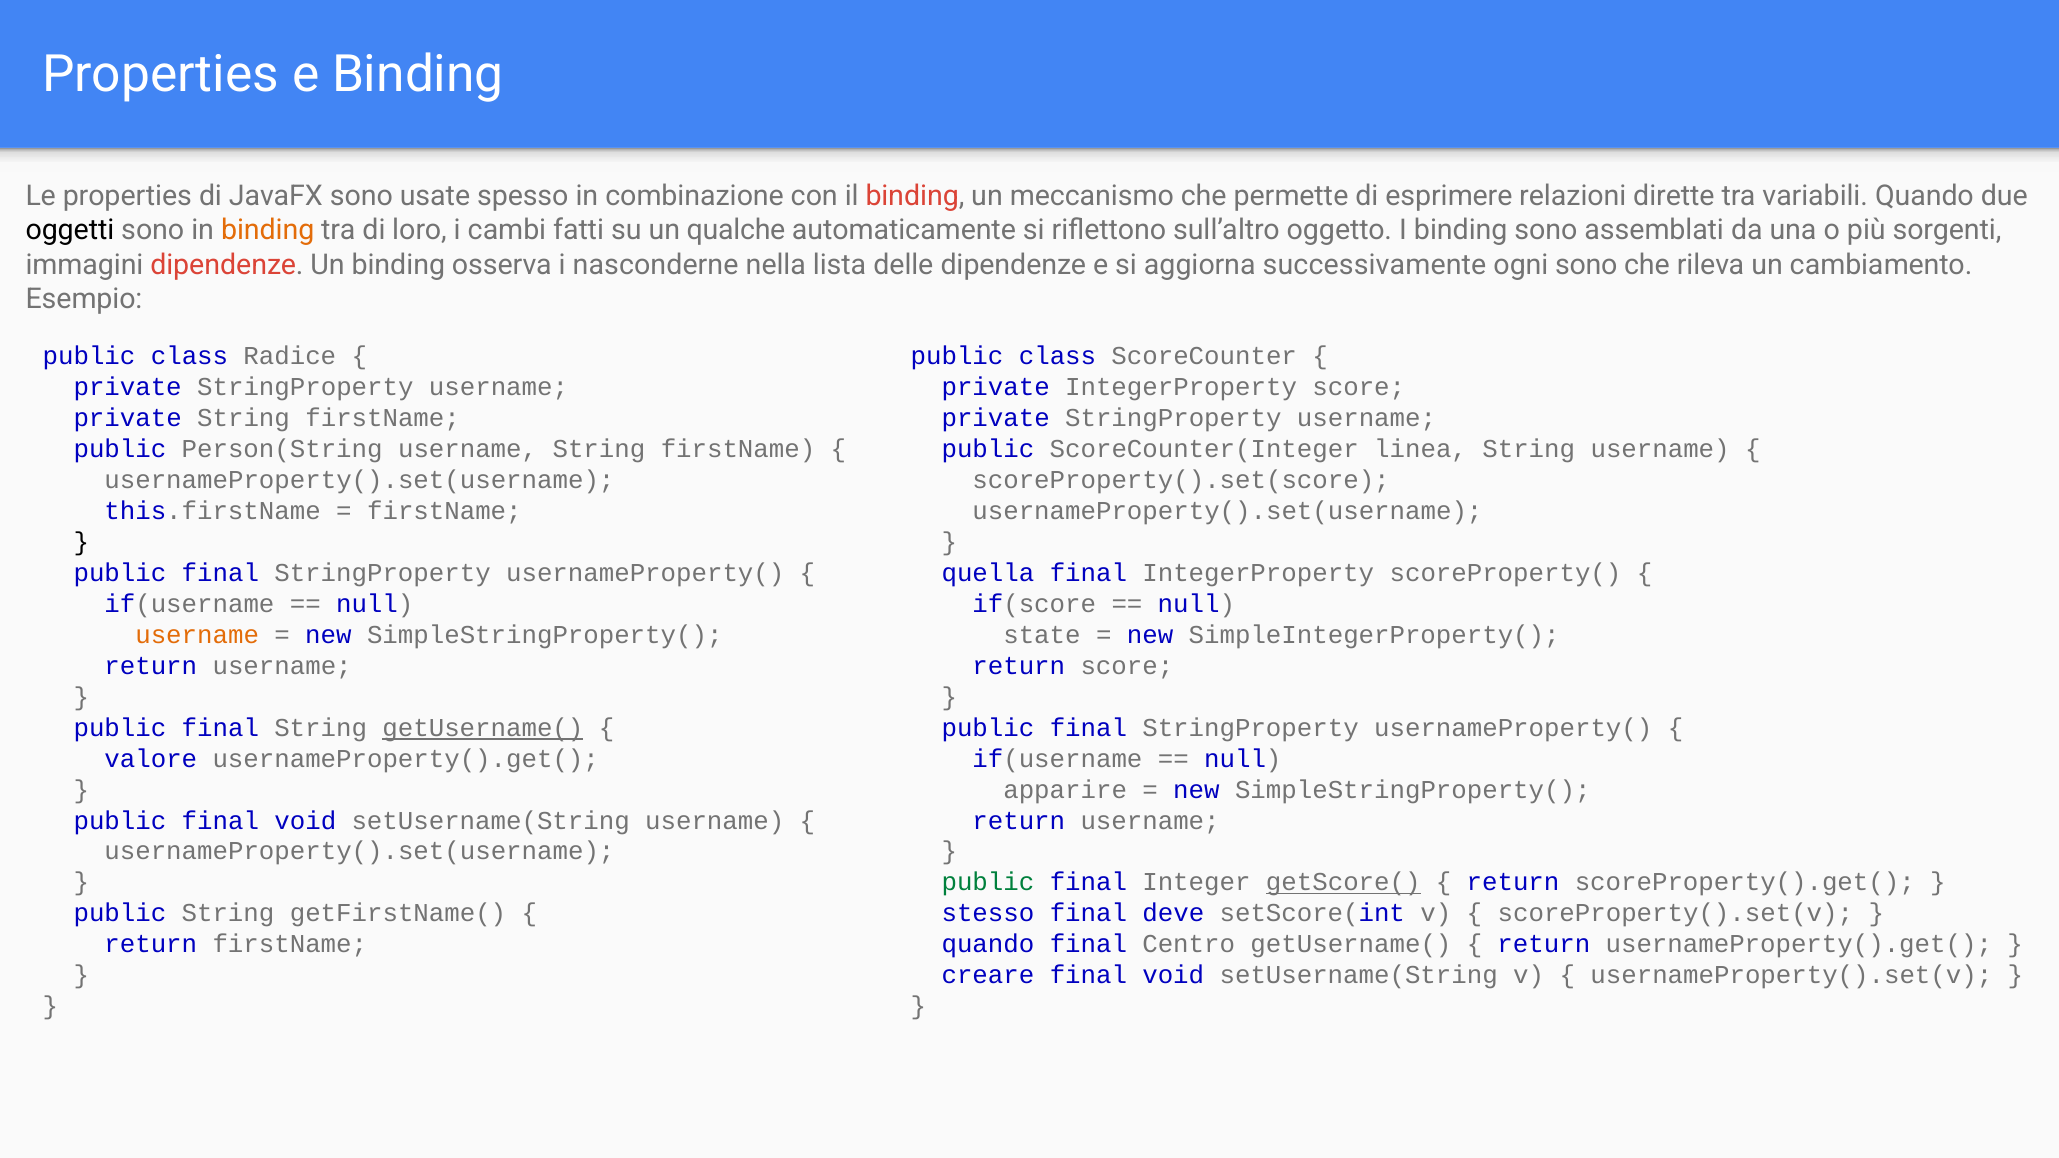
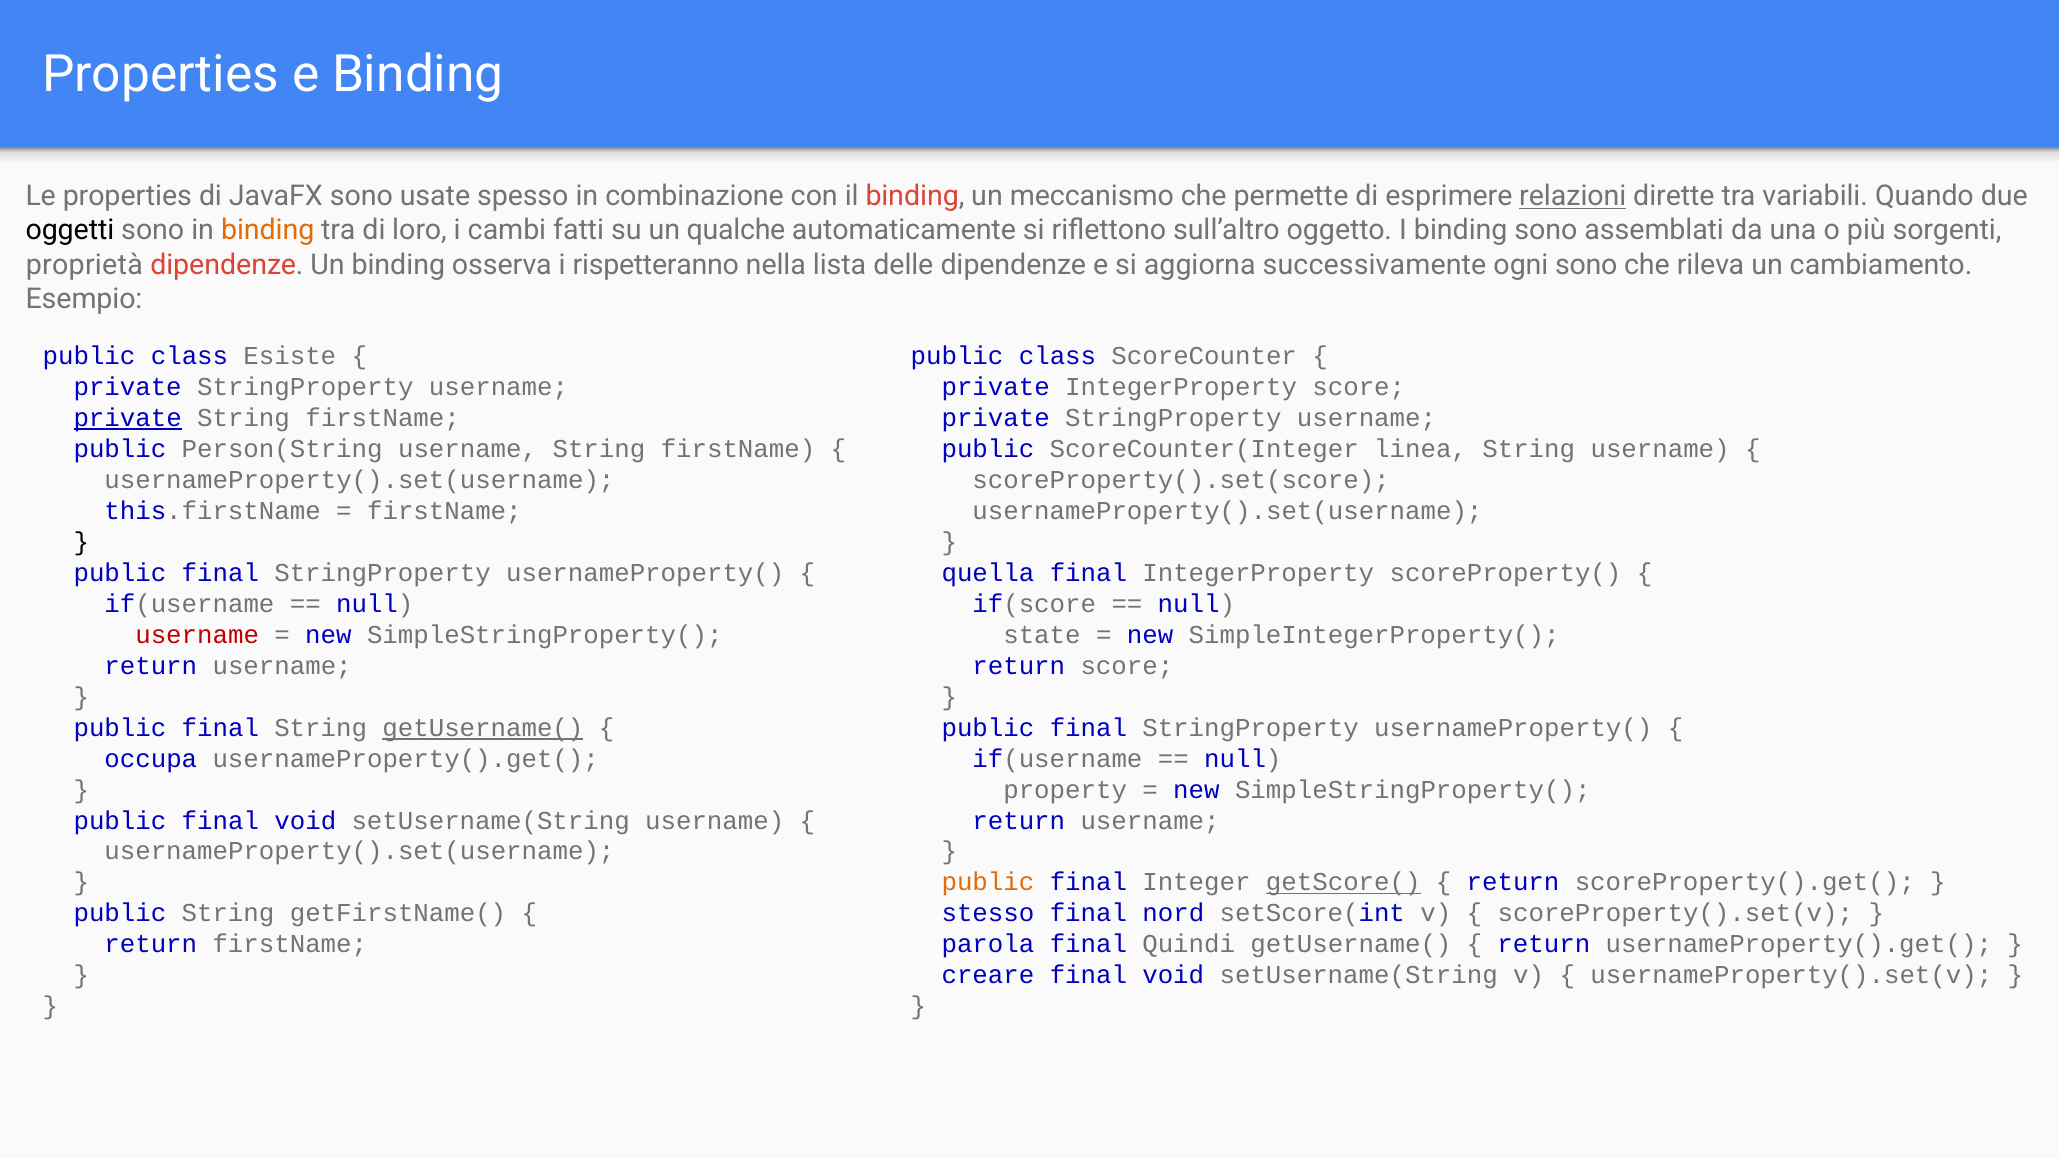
relazioni underline: none -> present (1573, 196)
immagini: immagini -> proprietà (84, 265)
nasconderne: nasconderne -> rispetteranno (656, 265)
Radice: Radice -> Esiste (290, 356)
private underline: none -> present (128, 418)
username colour: orange -> red (197, 635)
valore: valore -> occupa (151, 759)
apparire: apparire -> property (1065, 790)
public colour: green -> orange (988, 883)
deve: deve -> nord (1173, 914)
quando: quando -> parola (988, 945)
Centro: Centro -> Quindi (1189, 945)
